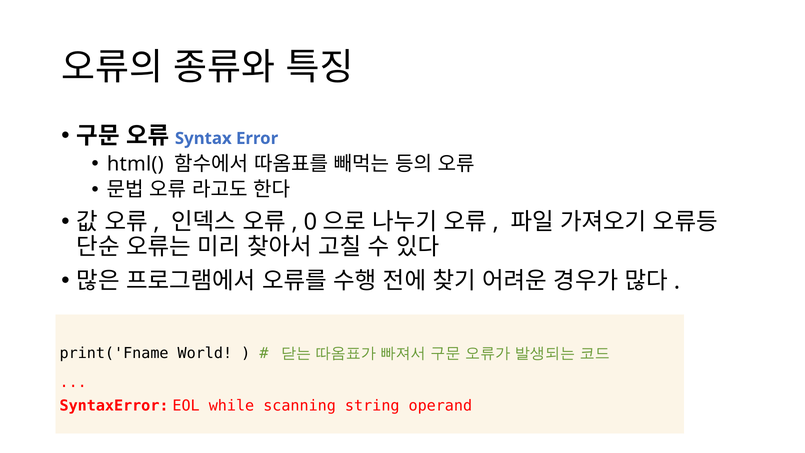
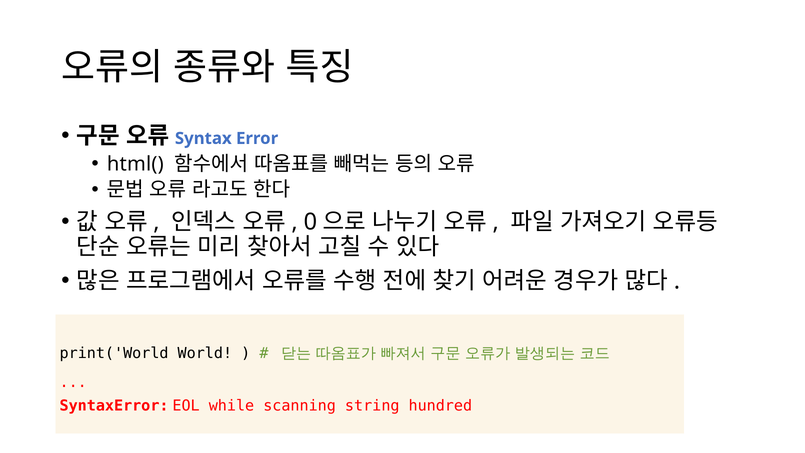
print('Fname: print('Fname -> print('World (114, 353)
operand: operand -> hundred (440, 406)
